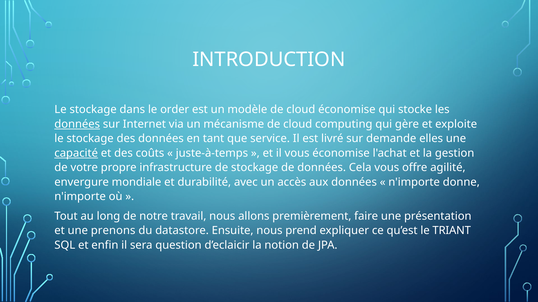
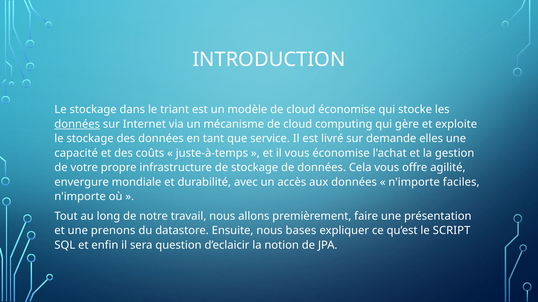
order: order -> triant (175, 110)
capacité underline: present -> none (76, 153)
donne: donne -> faciles (461, 182)
prend: prend -> bases (301, 231)
TRIANT: TRIANT -> SCRIPT (452, 231)
